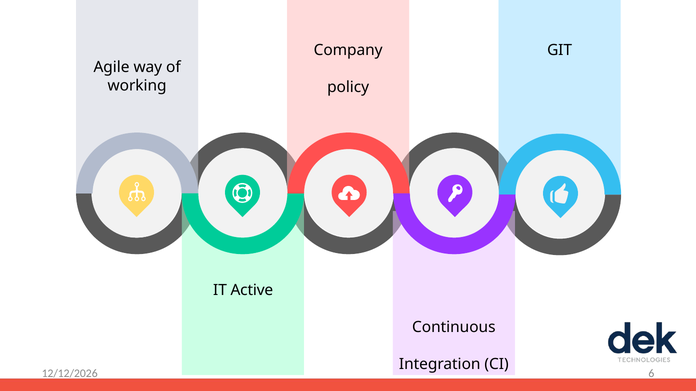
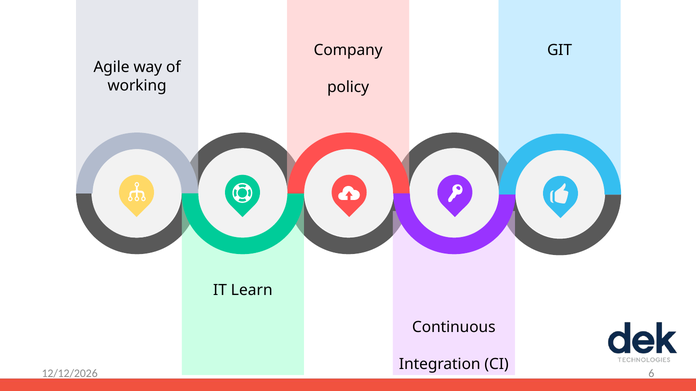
Active: Active -> Learn (252, 291)
